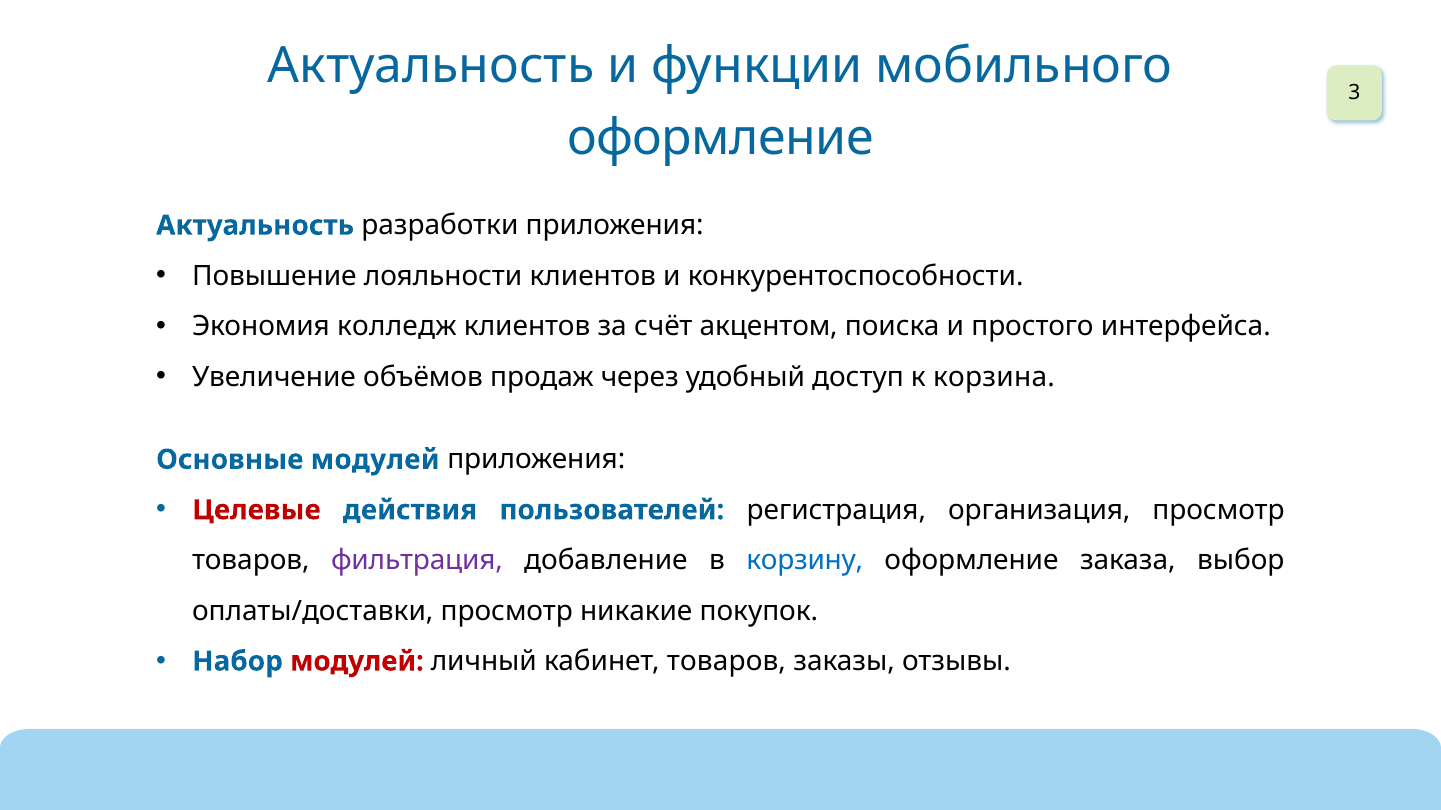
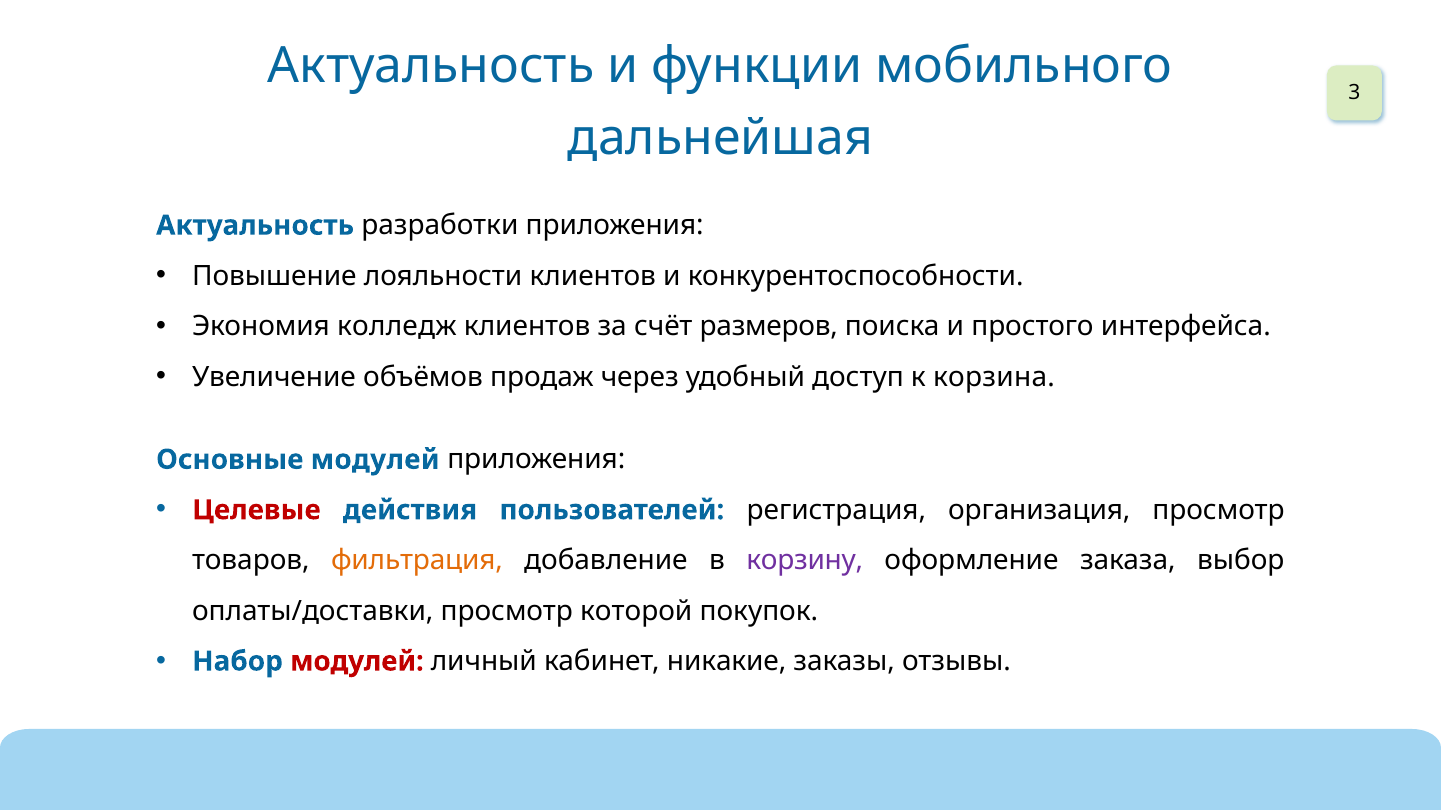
оформление: оформление -> дальнейшая (720, 138)
акцентом: акцентом -> размеров (769, 327)
фильтрация colour: purple -> orange (417, 561)
корзину colour: blue -> purple (805, 561)
никакие: никакие -> которой (636, 611)
кабинет товаров: товаров -> никакие (727, 662)
